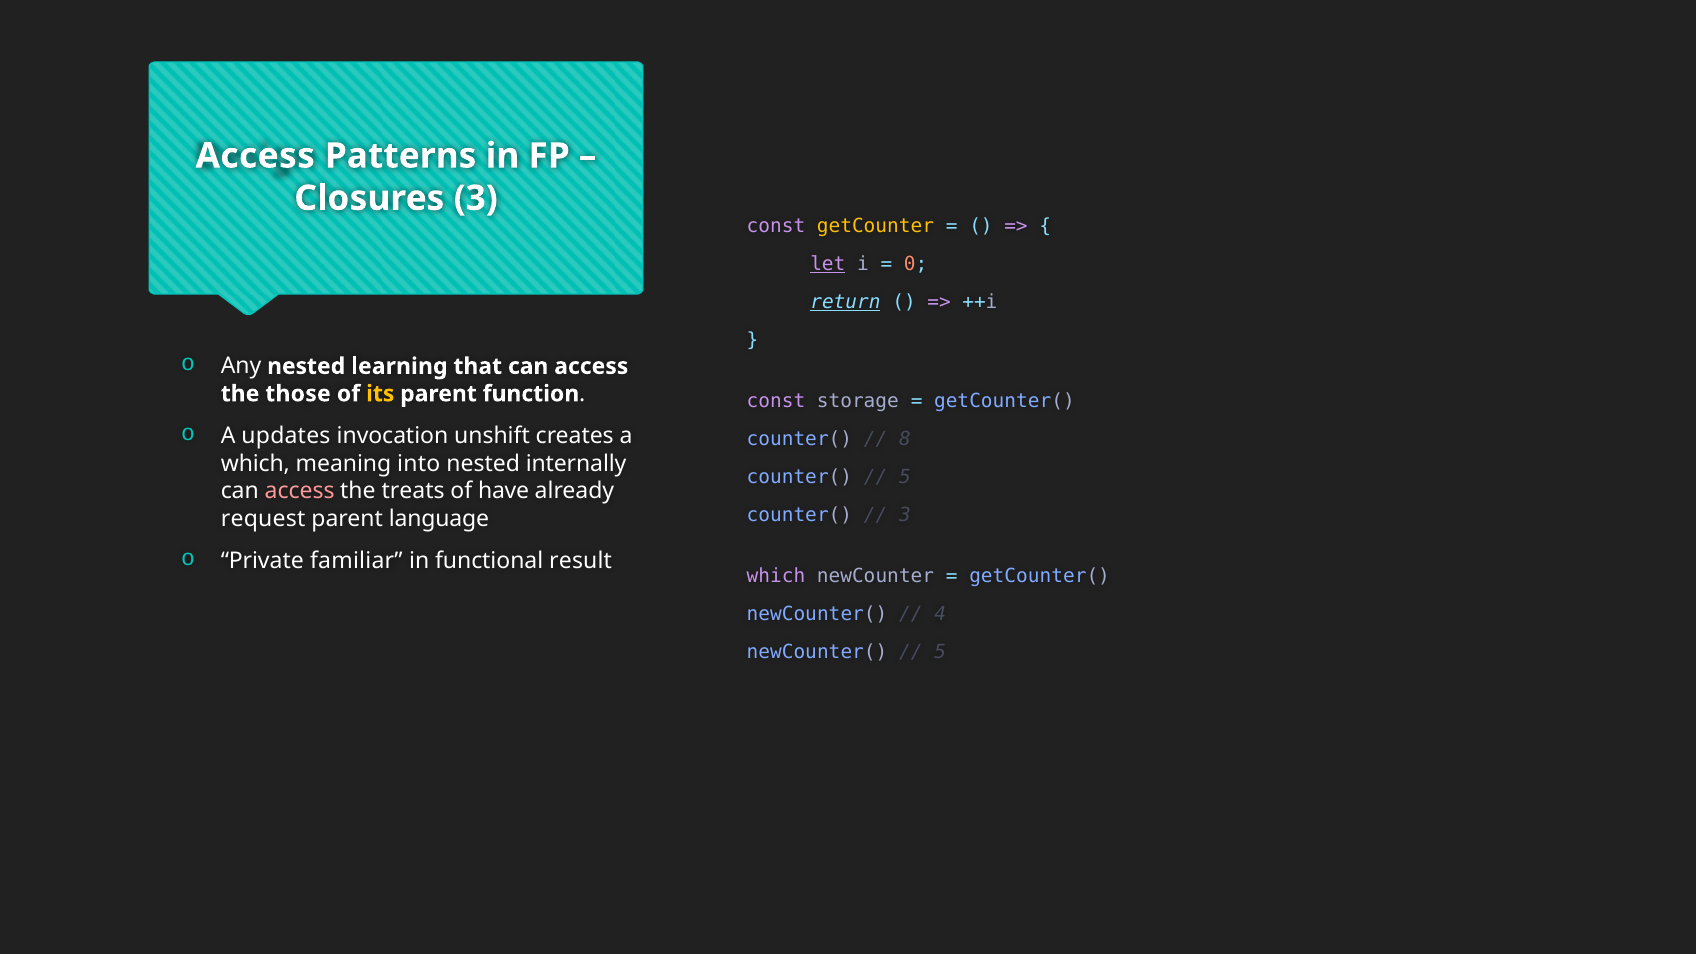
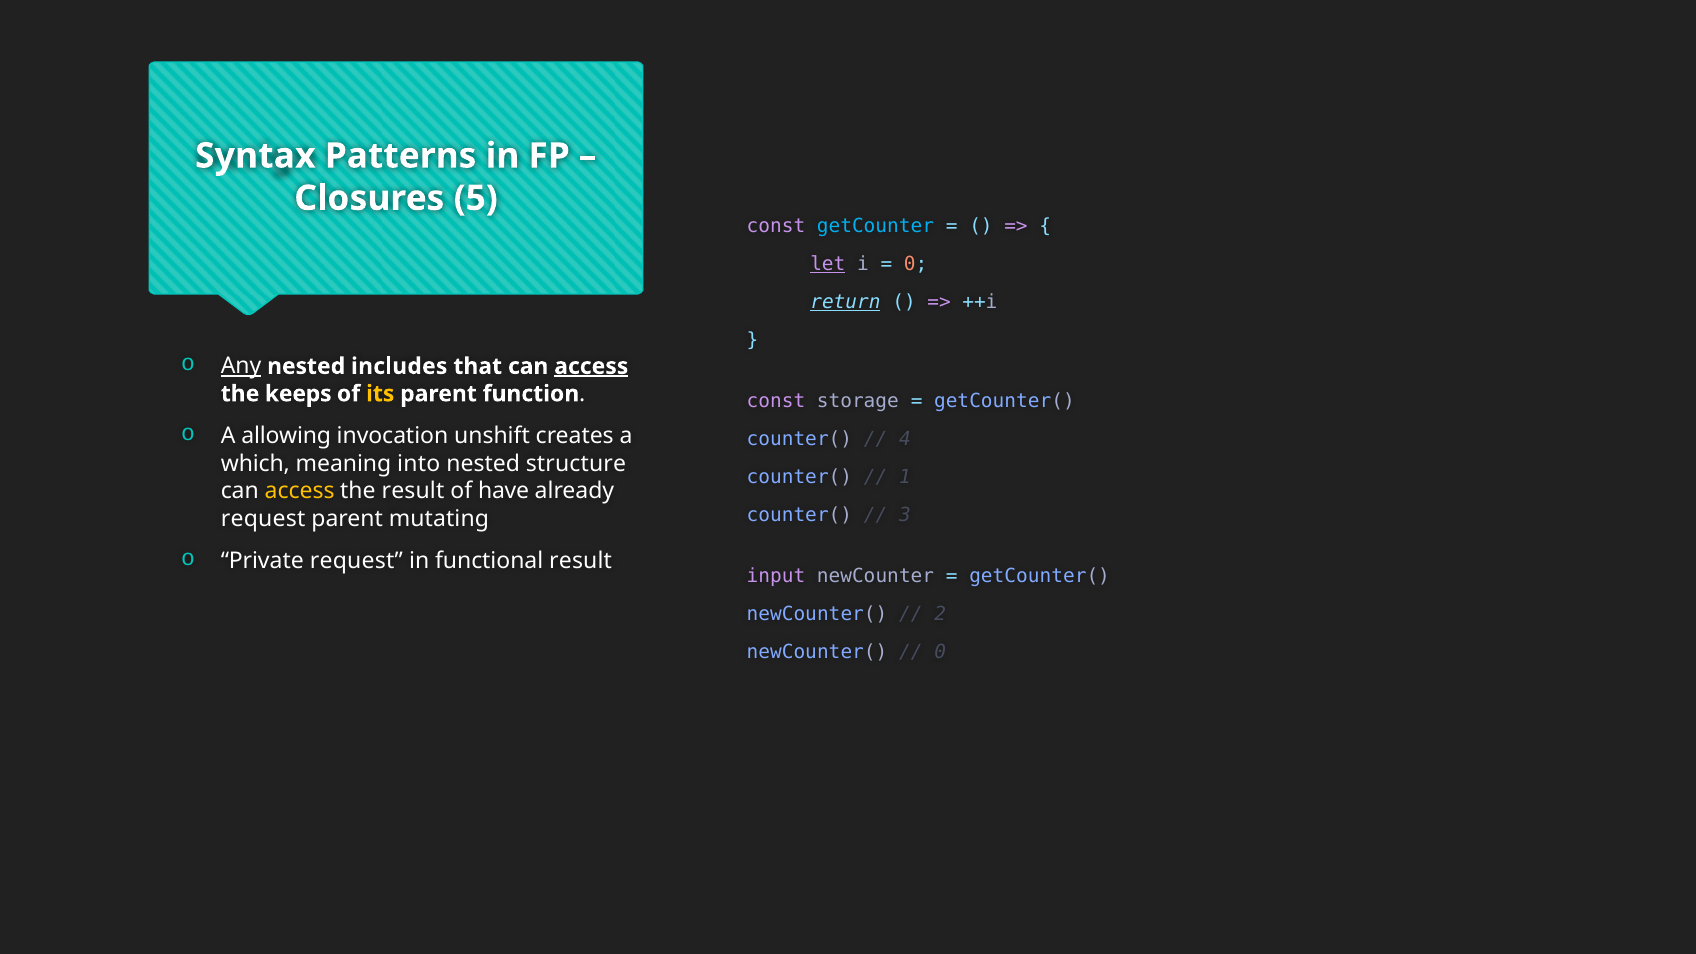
Access: Access -> Syntax (255, 156)
Closures 3: 3 -> 5 (476, 198)
getCounter colour: yellow -> light blue (875, 226)
Any underline: none -> present (241, 366)
learning: learning -> includes (399, 366)
access underline: none -> present (591, 366)
those: those -> keeps (298, 394)
updates: updates -> allowing (286, 436)
8: 8 -> 4 (905, 439)
internally: internally -> structure (576, 464)
5: 5 -> 1 (905, 477)
access colour: pink -> yellow (300, 491)
the treats: treats -> result (413, 491)
language: language -> mutating (439, 519)
Private familiar: familiar -> request (356, 561)
which: which -> input (776, 576)
4: 4 -> 2 (940, 614)
5: 5 -> 0 (940, 652)
